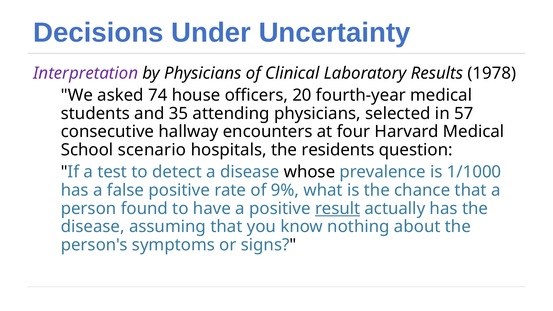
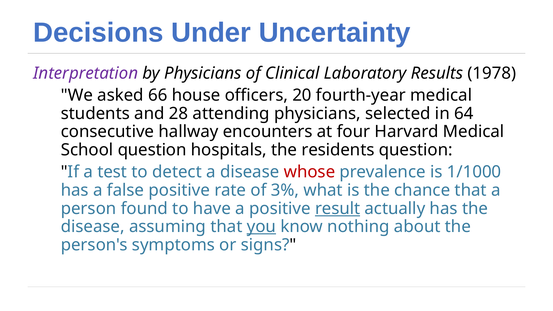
74: 74 -> 66 (158, 95)
35: 35 -> 28 (179, 114)
57: 57 -> 64 (464, 114)
School scenario: scenario -> question (152, 150)
whose colour: black -> red (309, 172)
9%: 9% -> 3% (285, 190)
you underline: none -> present (261, 227)
